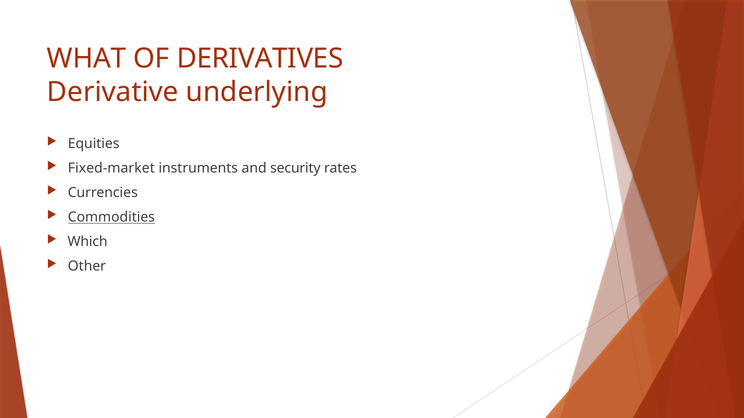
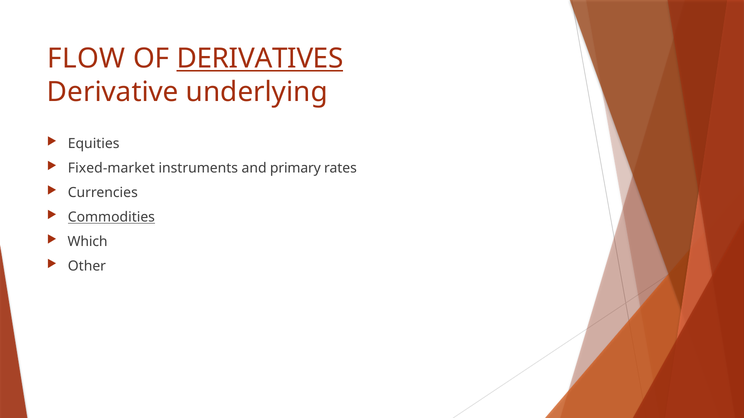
WHAT: WHAT -> FLOW (86, 59)
DERIVATIVES underline: none -> present (260, 59)
security: security -> primary (295, 168)
